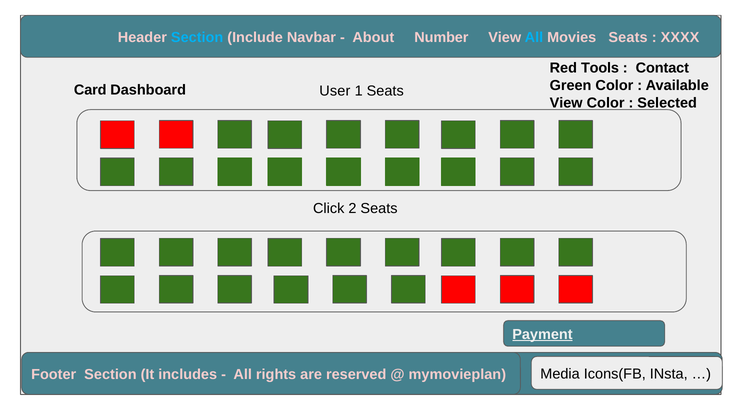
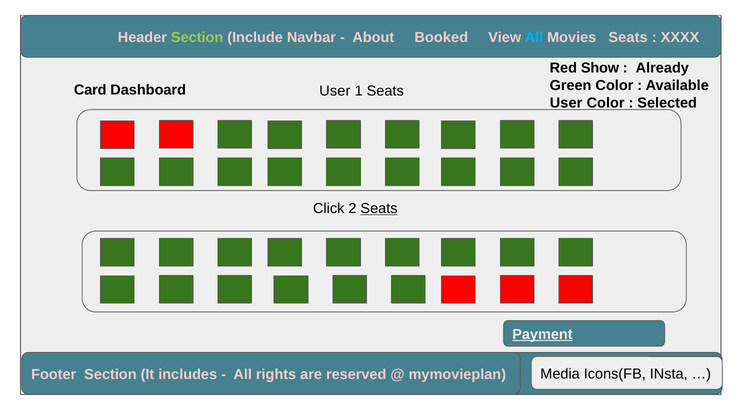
Section colour: light blue -> light green (197, 37)
Number: Number -> Booked (441, 37)
Tools: Tools -> Show (600, 68)
Contact: Contact -> Already (662, 68)
View: View -> User (566, 103)
Seats underline: none -> present (379, 209)
